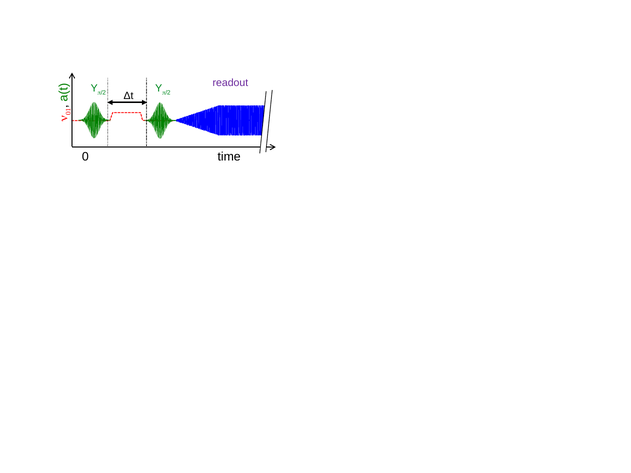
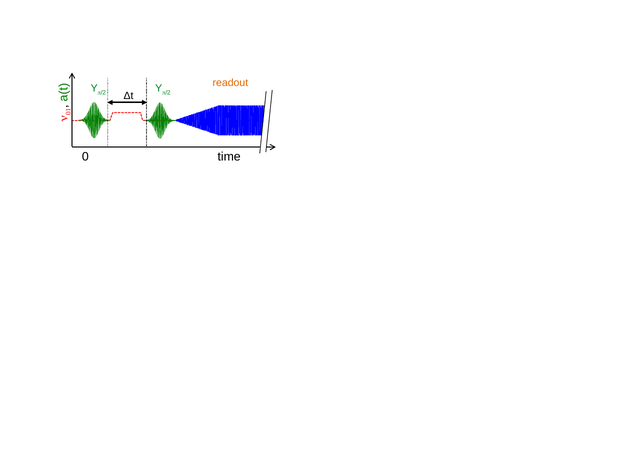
readout colour: purple -> orange (230, 83)
